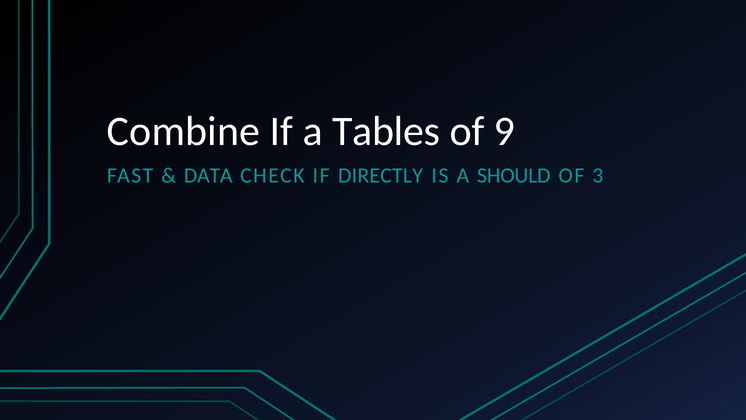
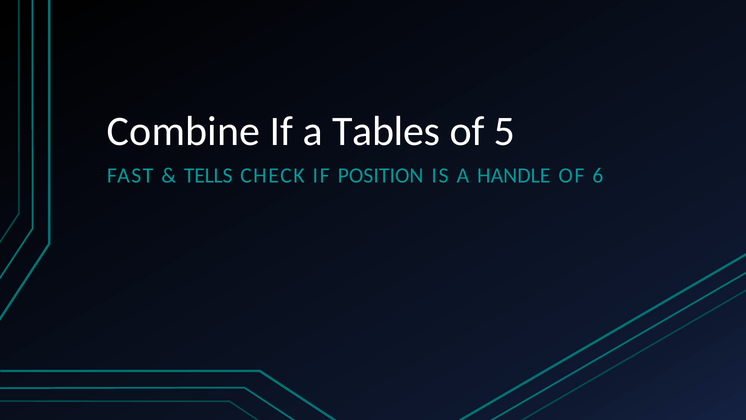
9: 9 -> 5 (504, 132)
DATA: DATA -> TELLS (208, 175)
DIRECTLY: DIRECTLY -> POSITION (381, 175)
SHOULD: SHOULD -> HANDLE (514, 175)
3: 3 -> 6 (598, 175)
